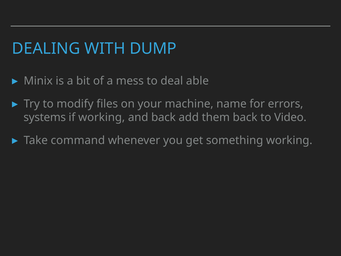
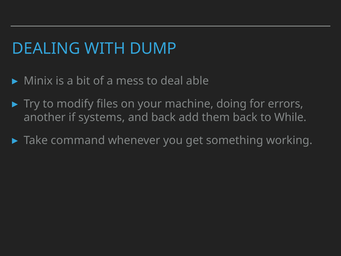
name: name -> doing (232, 104)
systems: systems -> another (45, 117)
if working: working -> systems (102, 117)
Video: Video -> While (290, 117)
